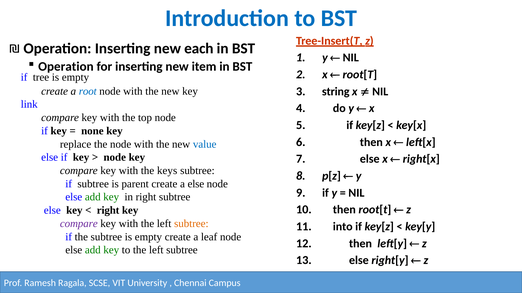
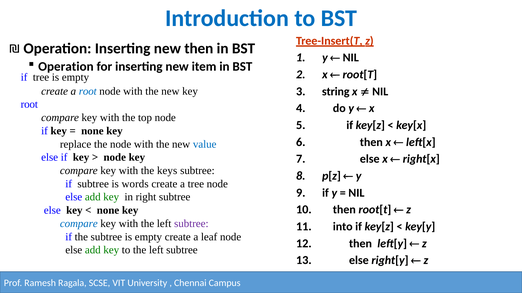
new each: each -> then (199, 49)
link: link -> root (29, 105)
parent: parent -> words (135, 184)
a else: else -> tree (196, 184)
right: right -> none (108, 211)
compare colour: purple -> blue (79, 224)
subtree colour: orange -> purple (191, 224)
